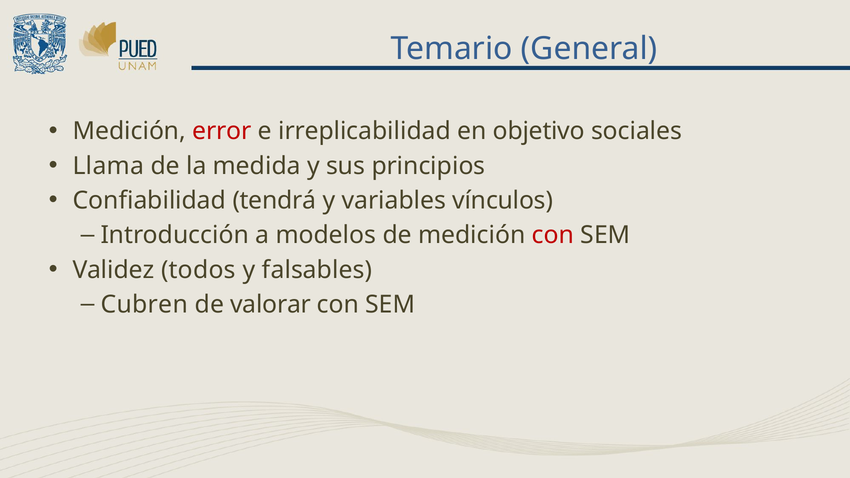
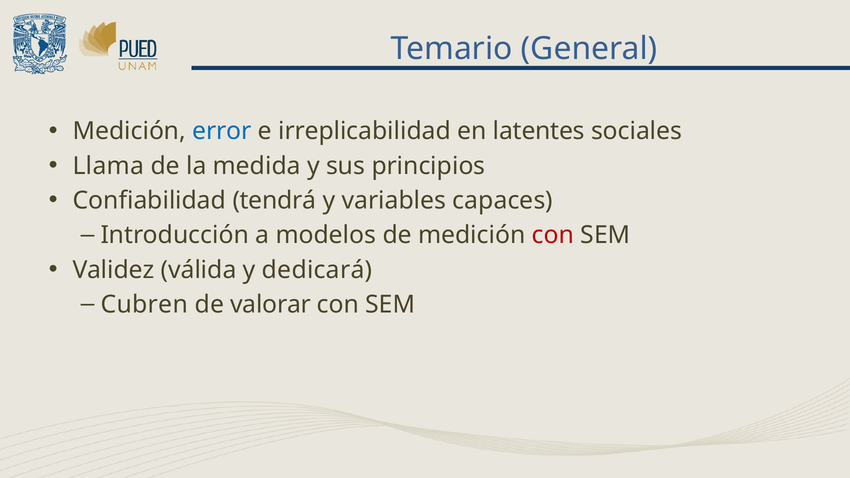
error colour: red -> blue (222, 131)
objetivo: objetivo -> latentes (539, 131)
vínculos: vínculos -> capaces (503, 201)
todos: todos -> válida (199, 270)
falsables: falsables -> dedicará (317, 270)
